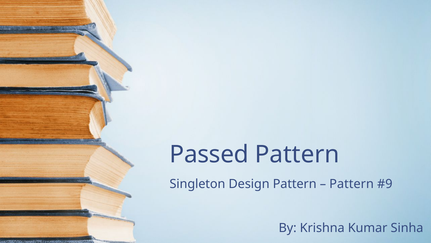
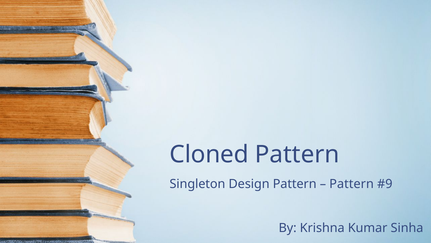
Passed: Passed -> Cloned (209, 154)
